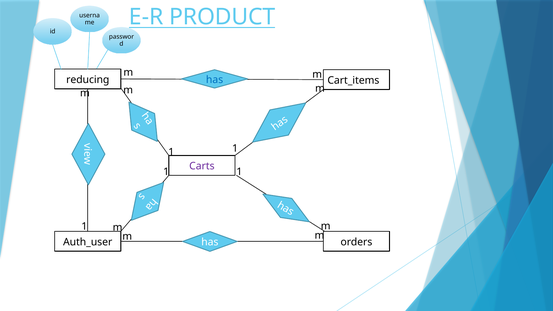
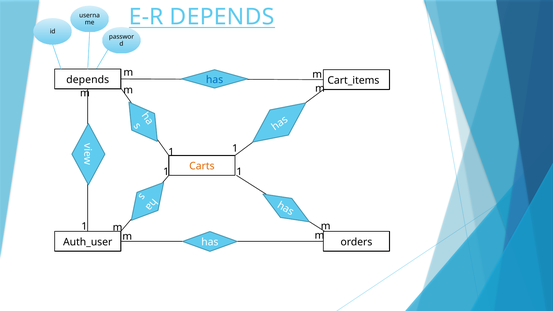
PRODUCT: PRODUCT -> DEPENDS (222, 17)
reducing: reducing -> depends (88, 80)
Carts colour: purple -> orange (202, 166)
